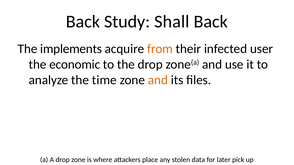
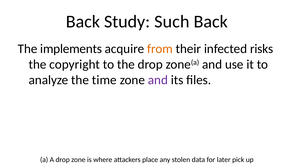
Shall: Shall -> Such (172, 22)
user: user -> risks (262, 49)
economic: economic -> copyright (75, 65)
and colour: orange -> purple (158, 80)
